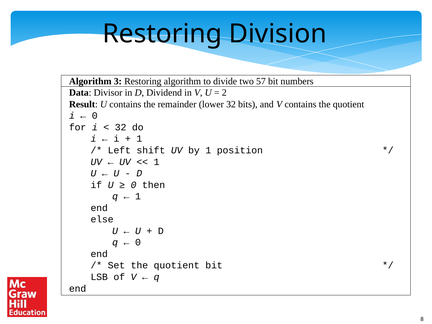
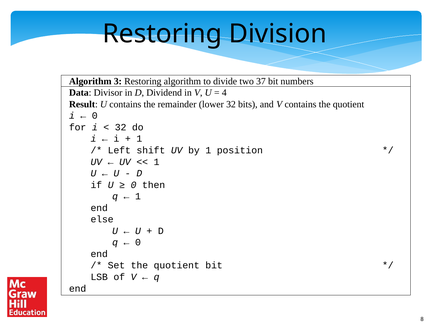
57: 57 -> 37 (261, 81)
2: 2 -> 4 (224, 93)
